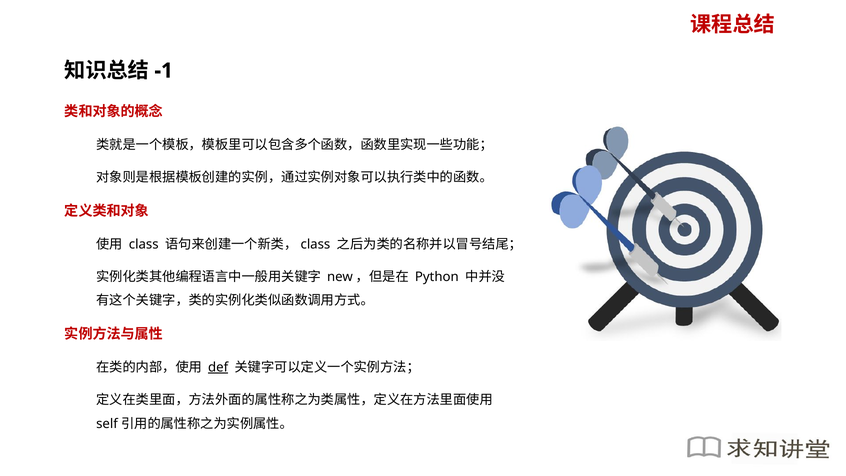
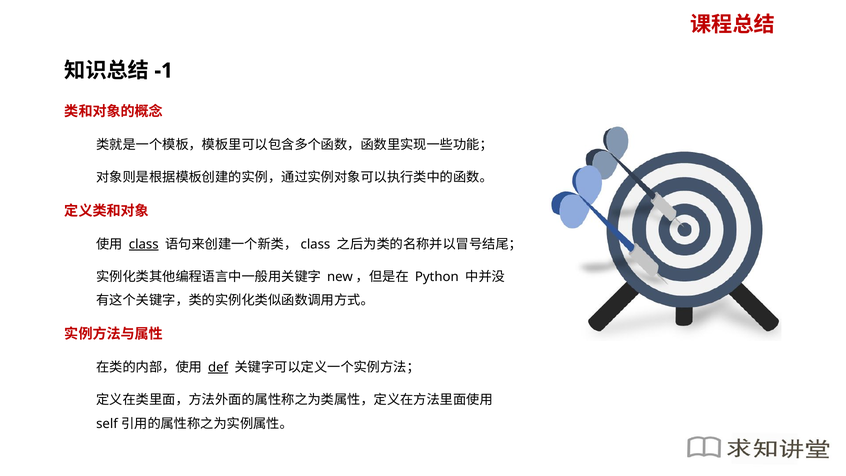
class underline: none -> present (144, 244)
